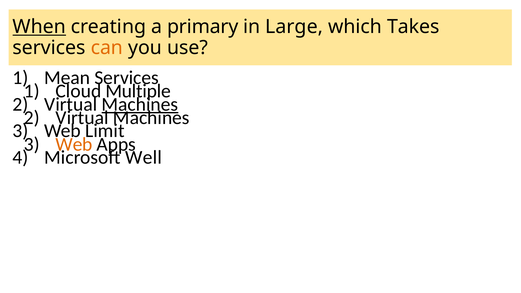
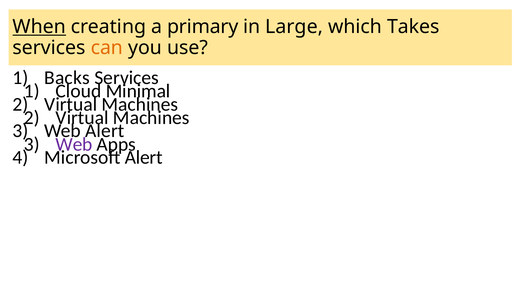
Mean: Mean -> Backs (67, 78)
Multiple: Multiple -> Minimal (138, 91)
Machines underline: present -> none (140, 104)
Web Limit: Limit -> Alert (105, 131)
Web colour: orange -> purple (74, 144)
Microsoft Well: Well -> Alert (144, 157)
